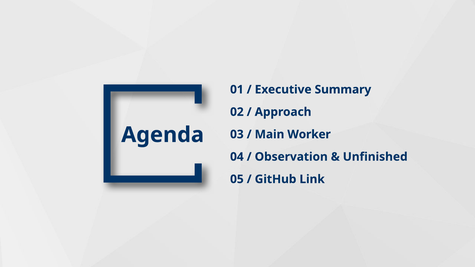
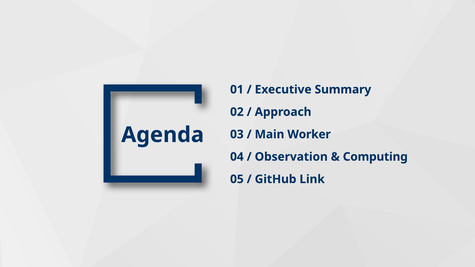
Unfinished: Unfinished -> Computing (375, 157)
